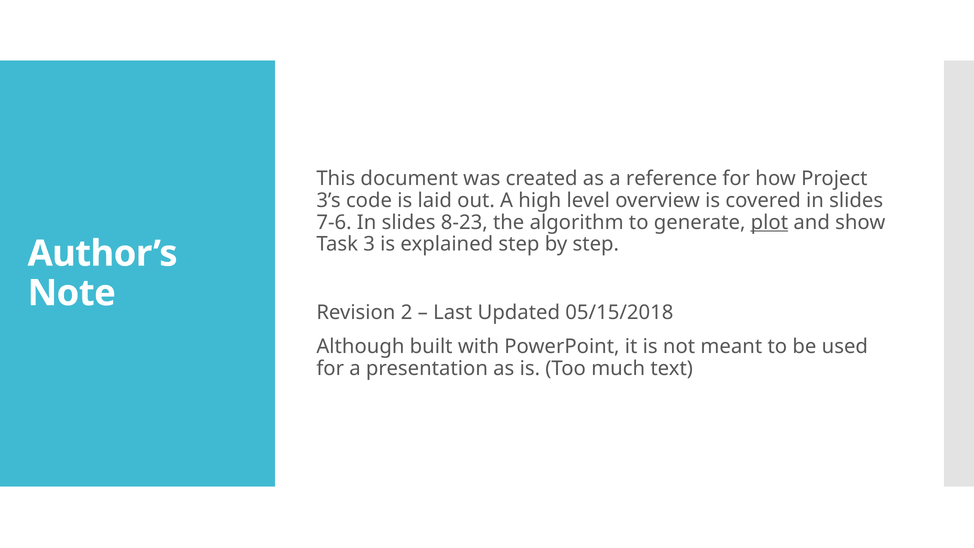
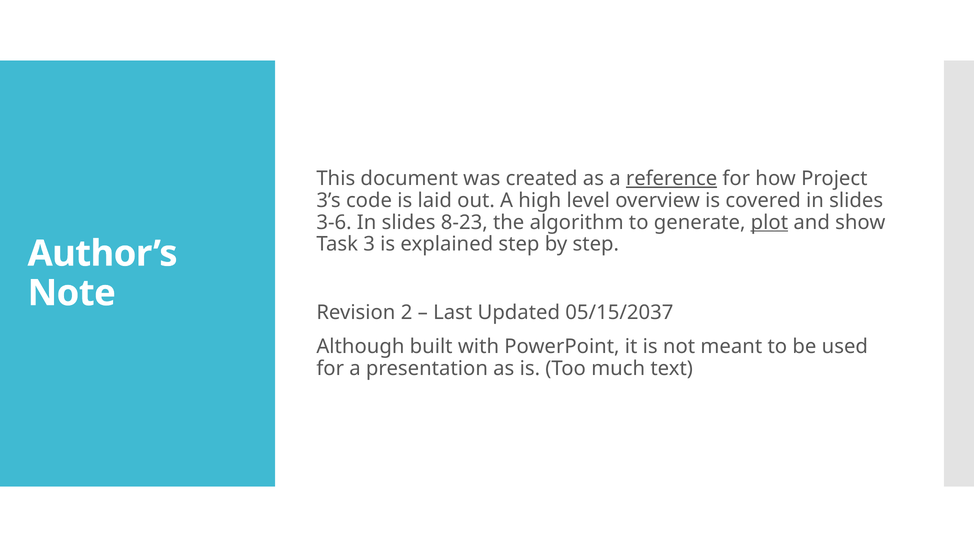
reference underline: none -> present (672, 178)
7-6: 7-6 -> 3-6 (334, 222)
05/15/2018: 05/15/2018 -> 05/15/2037 (619, 312)
